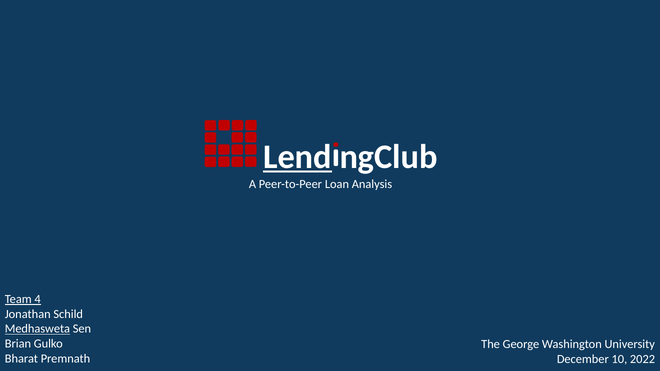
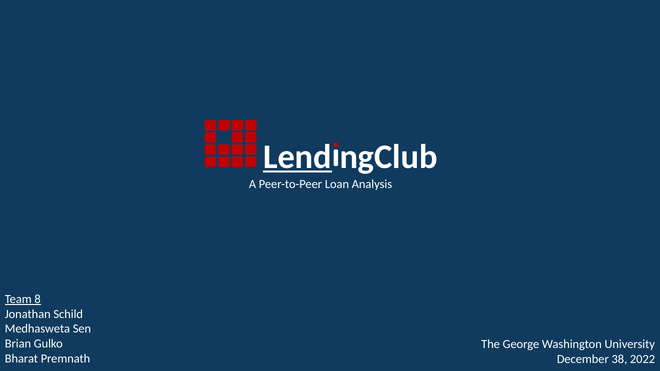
4: 4 -> 8 (38, 299)
Medhasweta underline: present -> none (37, 329)
10: 10 -> 38 (619, 359)
